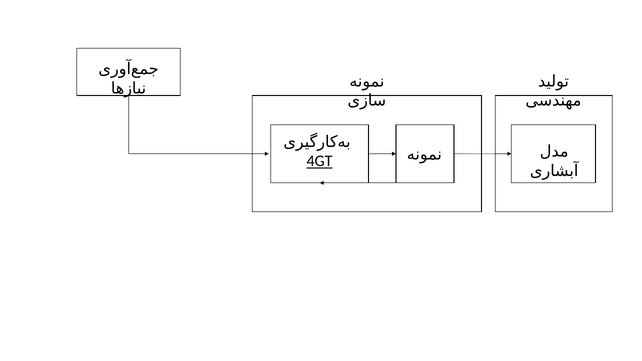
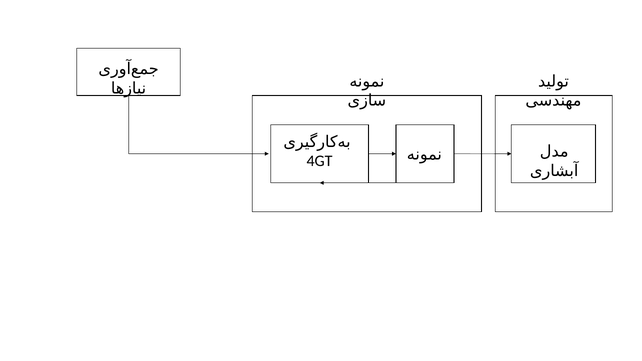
4GT underline: present -> none (320, 161)
